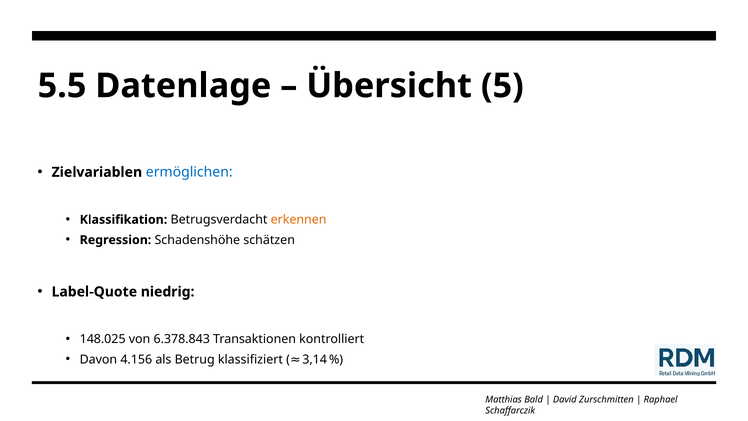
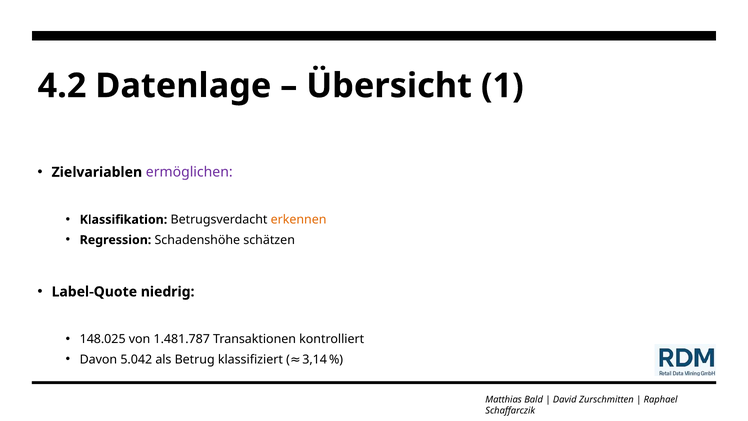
5.5: 5.5 -> 4.2 (62, 86)
5: 5 -> 1 (502, 86)
ermöglichen colour: blue -> purple (189, 172)
6.378.843: 6.378.843 -> 1.481.787 (182, 339)
4.156: 4.156 -> 5.042 (136, 359)
